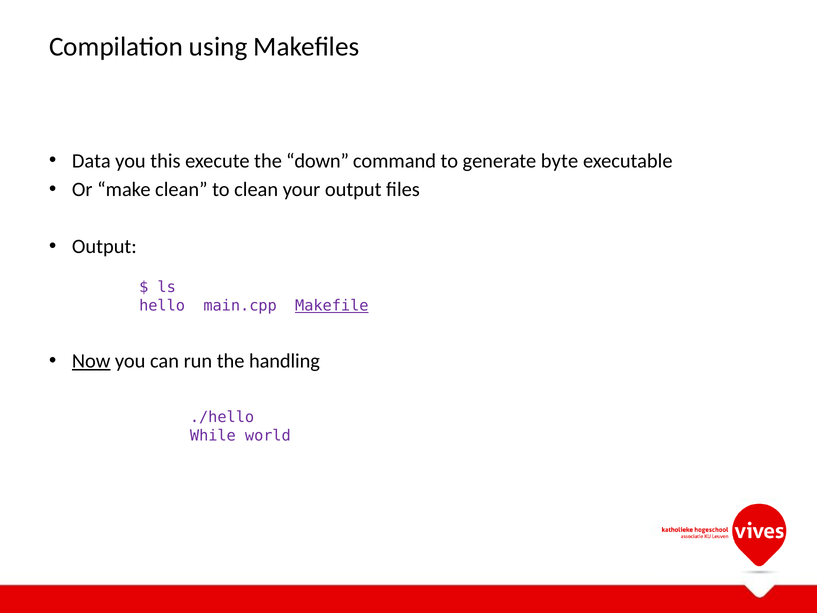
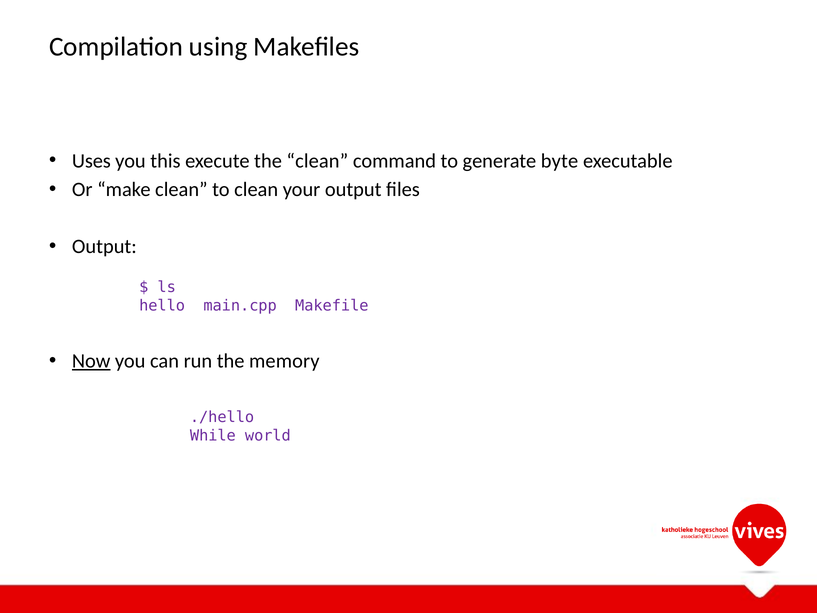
Data: Data -> Uses (91, 161)
the down: down -> clean (317, 161)
Makefile underline: present -> none (332, 306)
handling: handling -> memory (284, 361)
